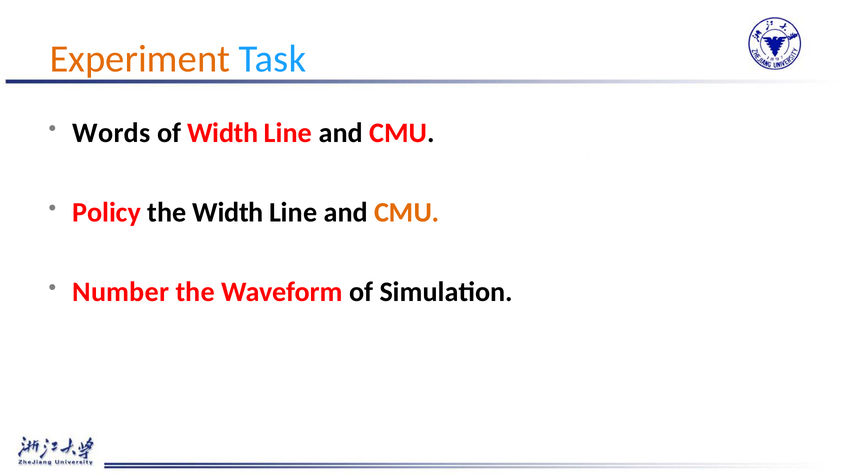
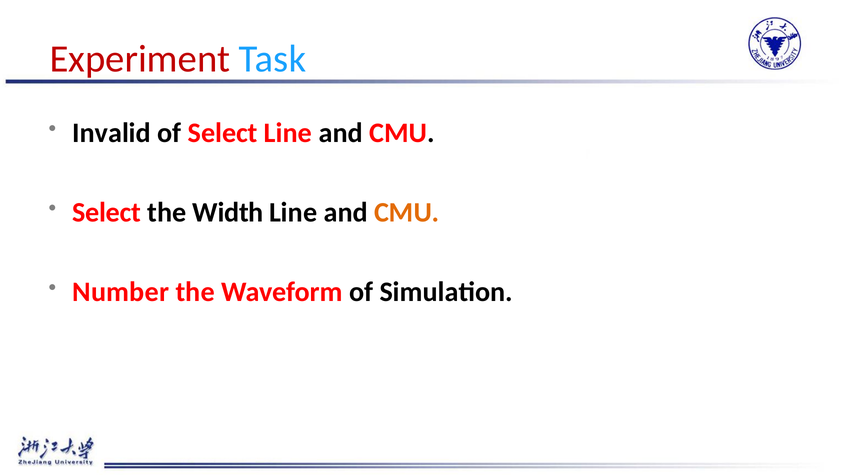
Experiment colour: orange -> red (140, 59)
Words: Words -> Invalid (112, 133)
of Width: Width -> Select (223, 133)
Policy: Policy -> Select (107, 212)
